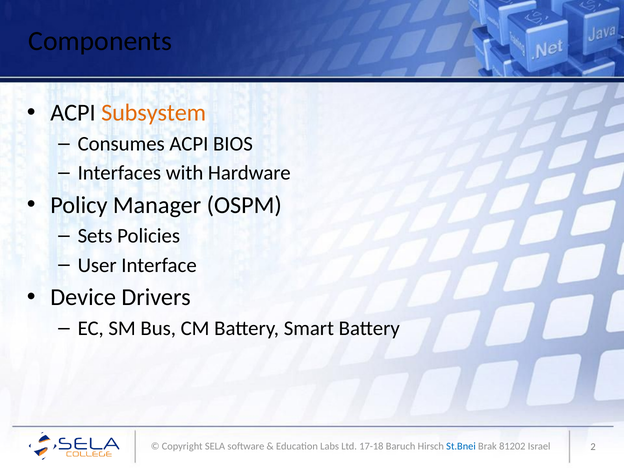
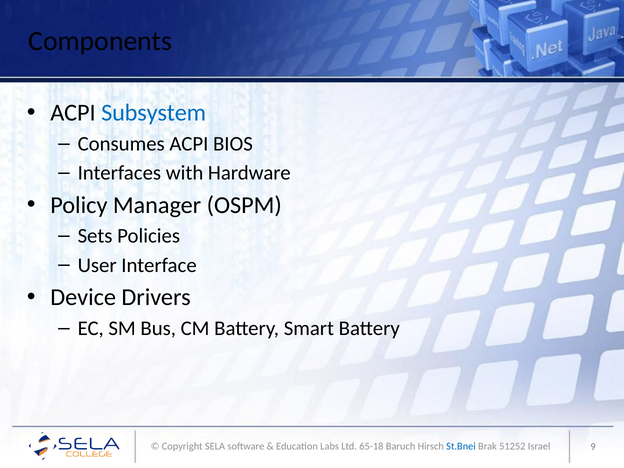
Subsystem colour: orange -> blue (154, 113)
17-18: 17-18 -> 65-18 (371, 446)
81202: 81202 -> 51252 (512, 446)
2: 2 -> 9 (593, 447)
